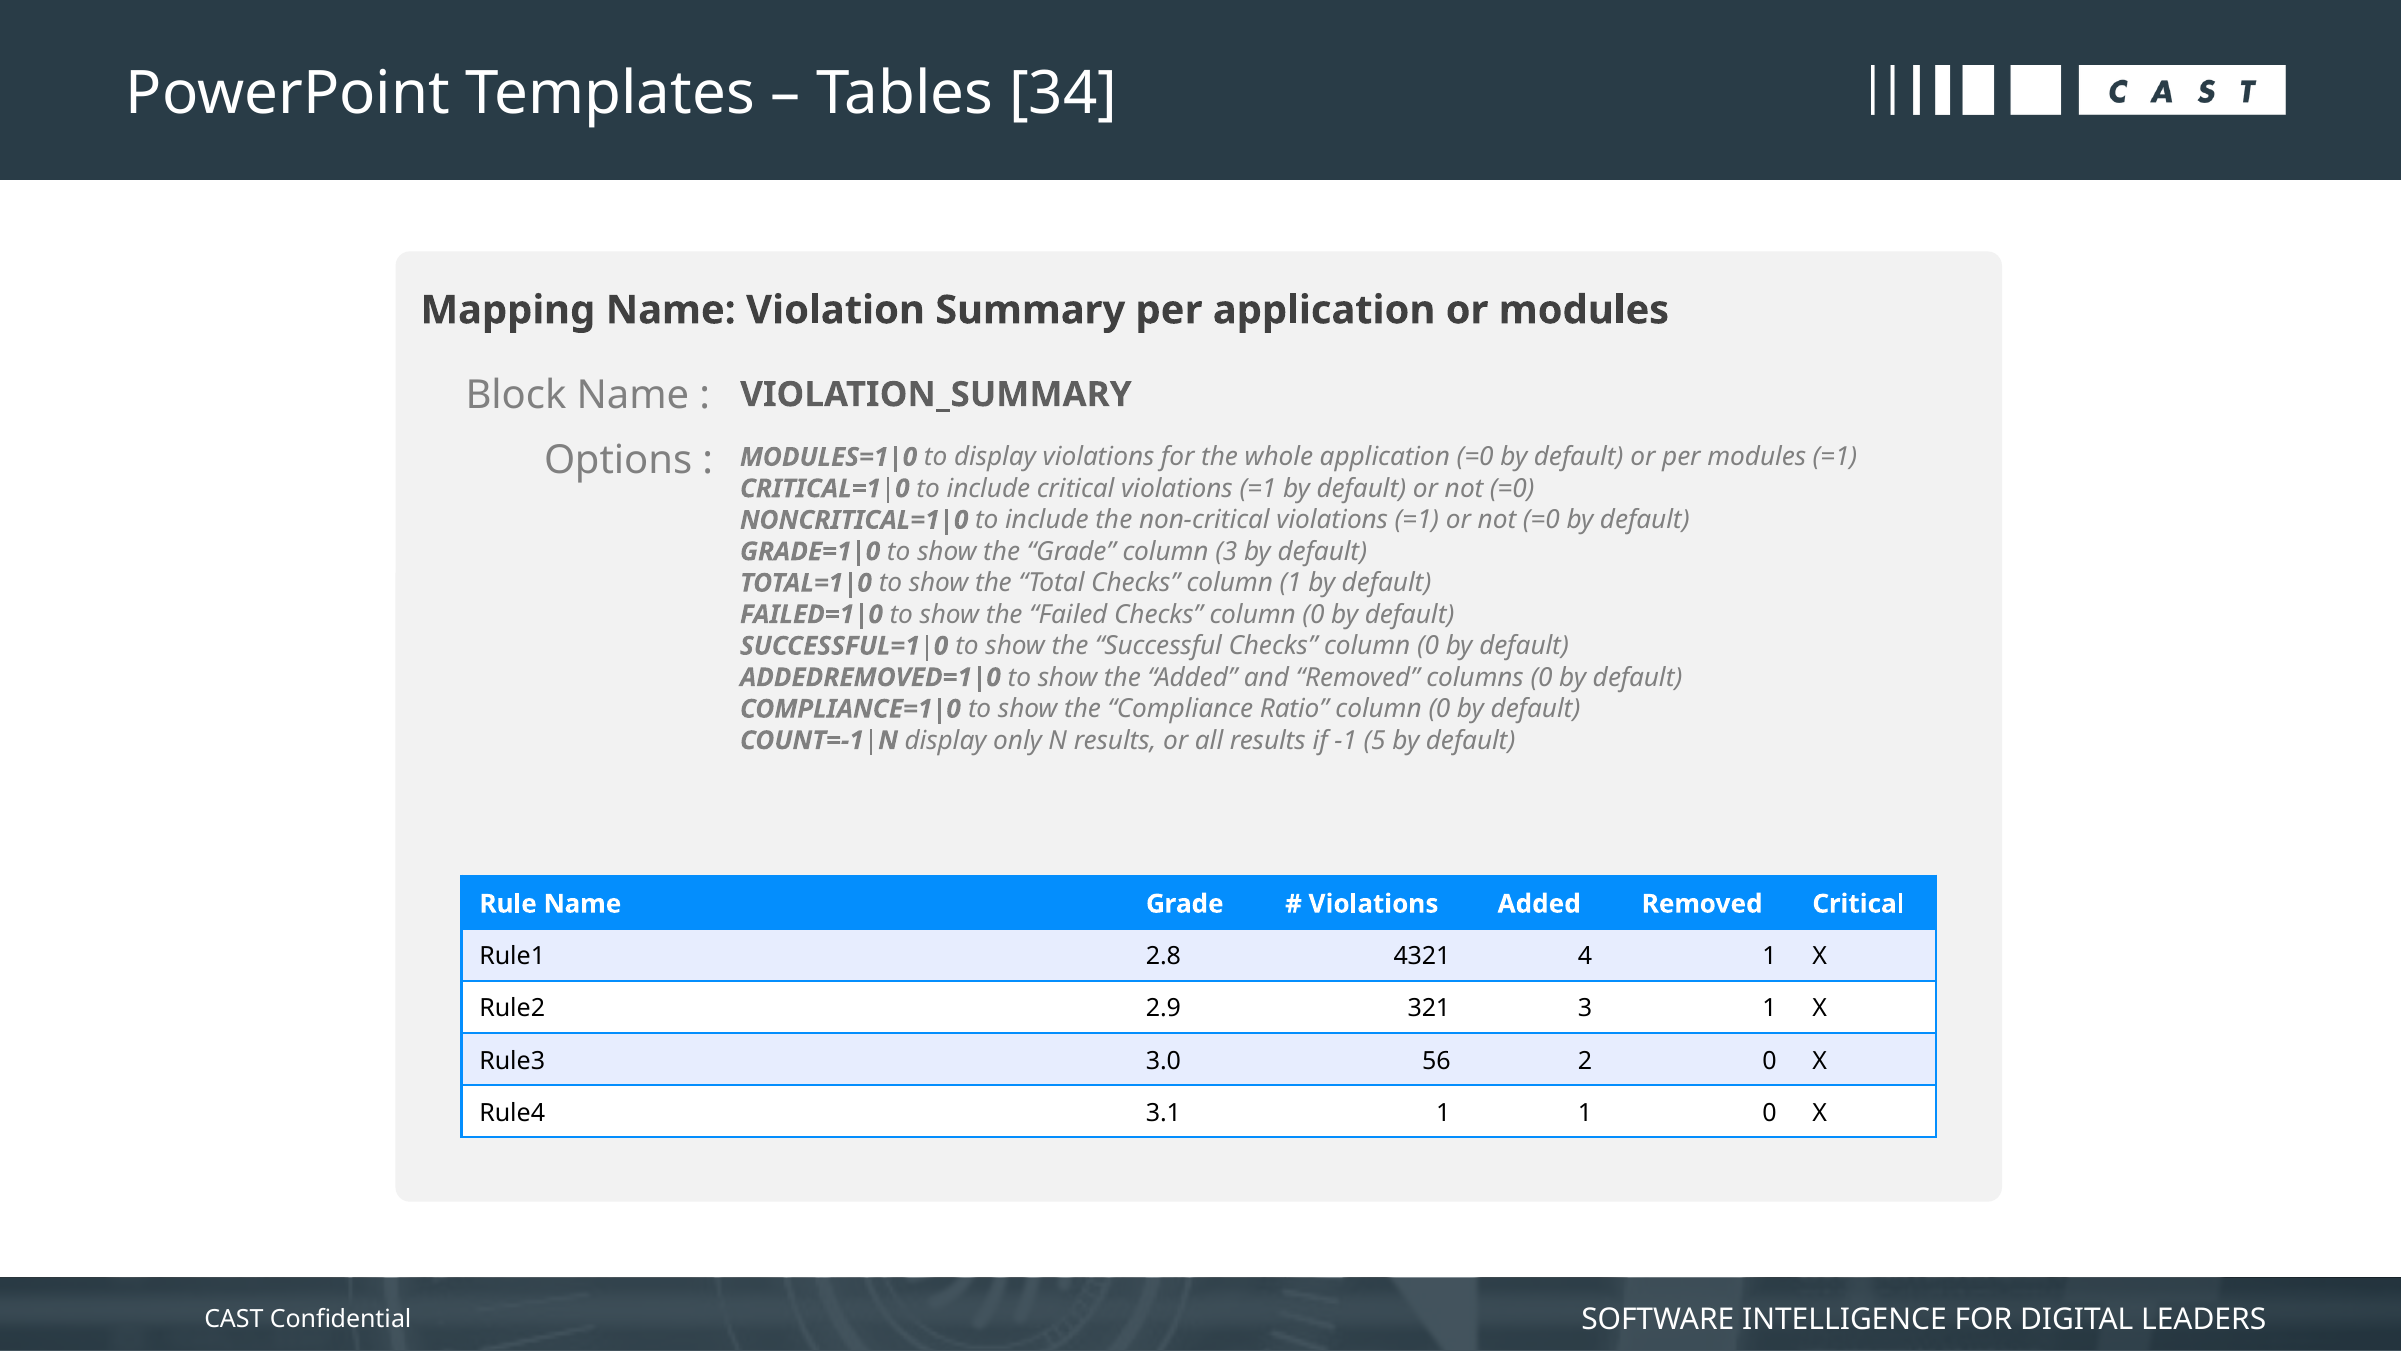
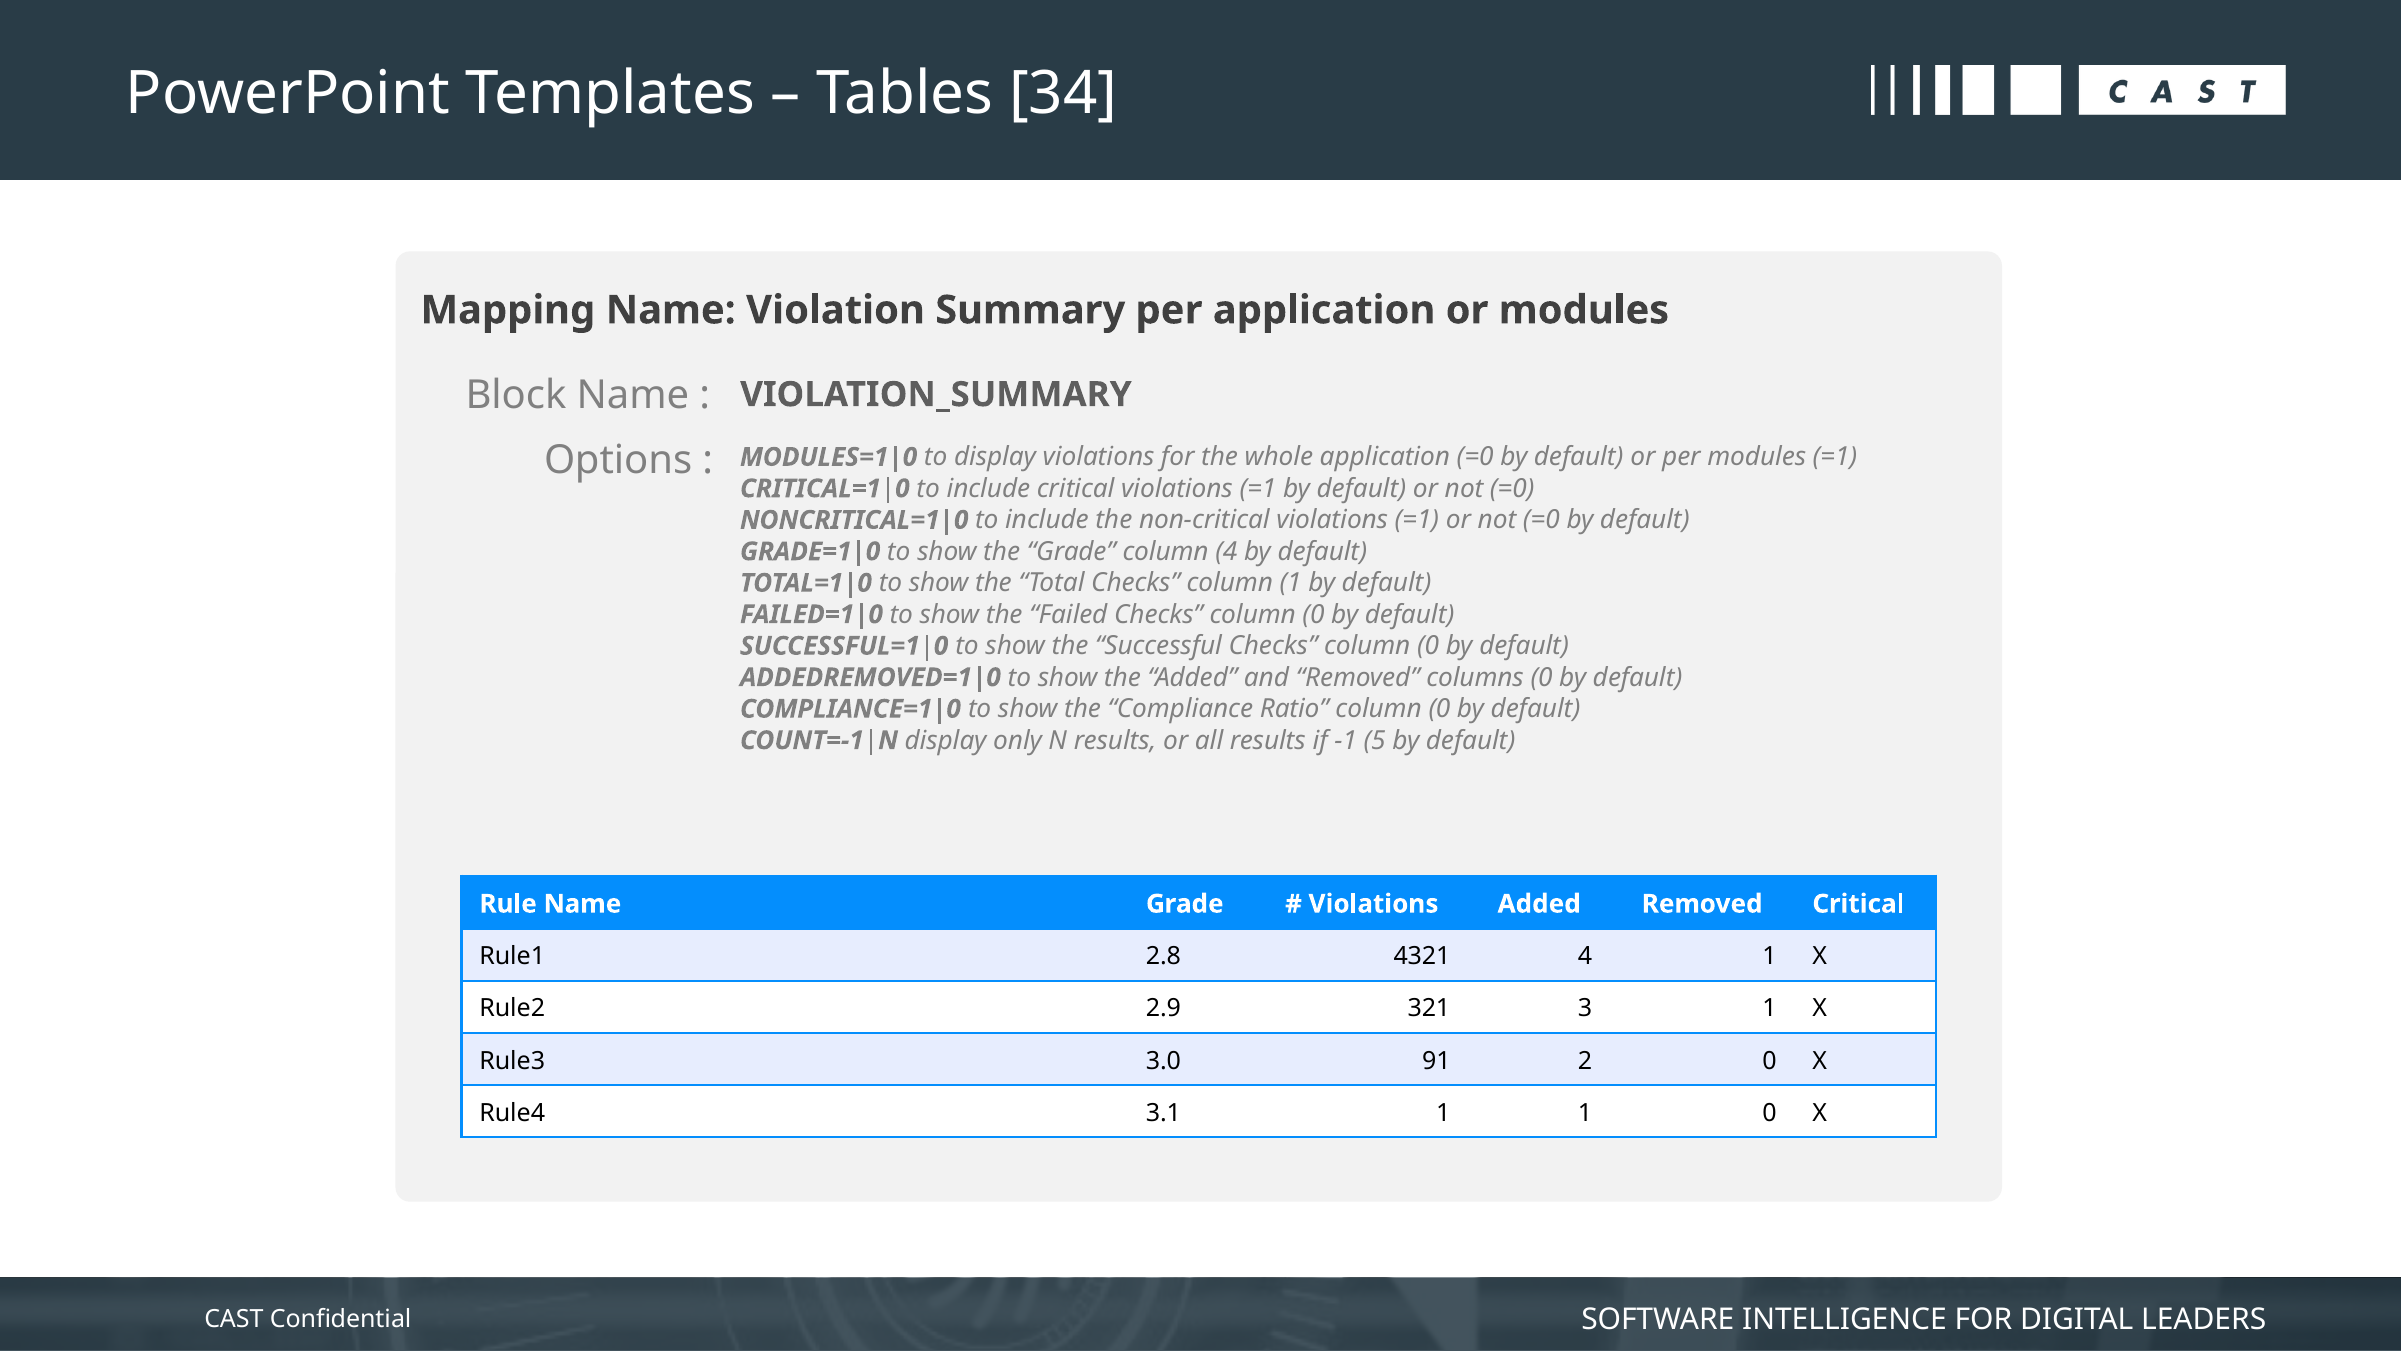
column 3: 3 -> 4 (1226, 551)
56: 56 -> 91 (1436, 1060)
